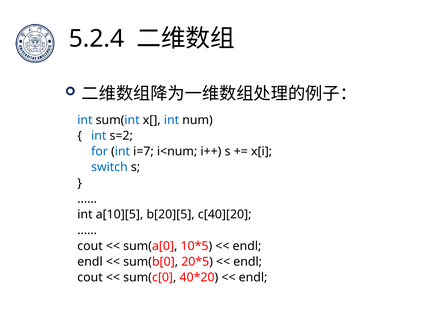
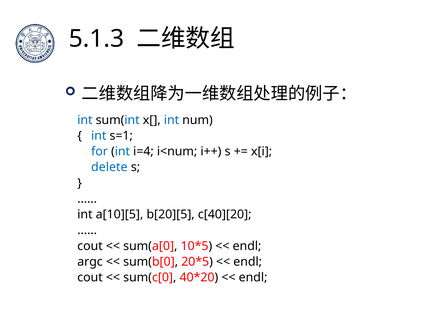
5.2.4: 5.2.4 -> 5.1.3 (97, 39)
s=2: s=2 -> s=1 (121, 136)
i=7: i=7 -> i=4 (143, 152)
switch: switch -> delete (109, 167)
endl: endl -> argc (90, 262)
